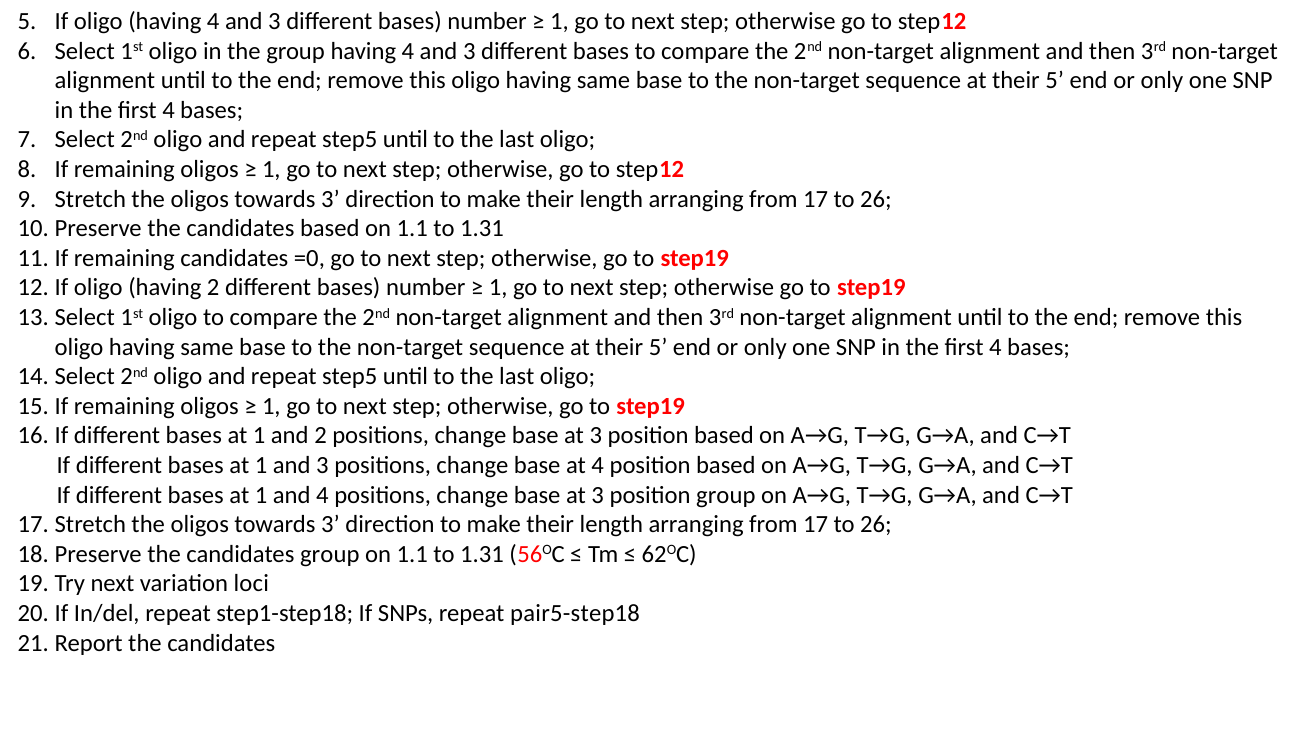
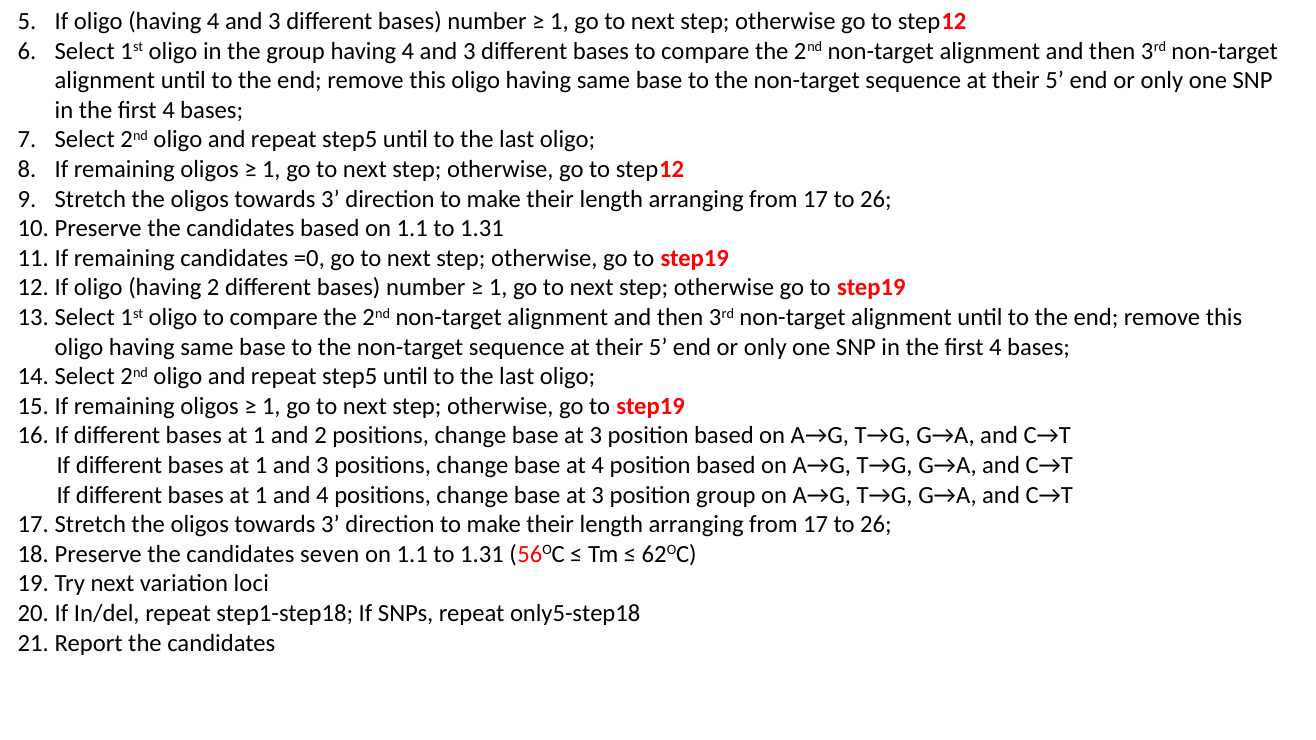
candidates group: group -> seven (330, 554)
pair5-step18: pair5-step18 -> only5-step18 (575, 614)
